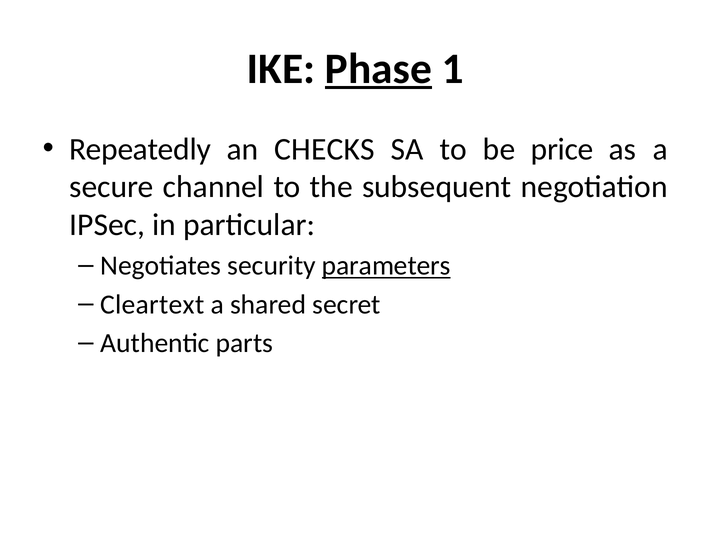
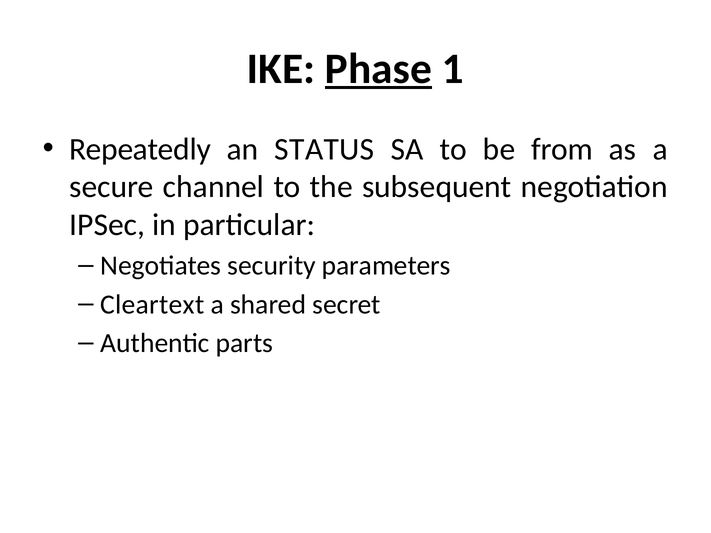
CHECKS: CHECKS -> STATUS (324, 149)
price: price -> from (562, 149)
parameters underline: present -> none (386, 266)
